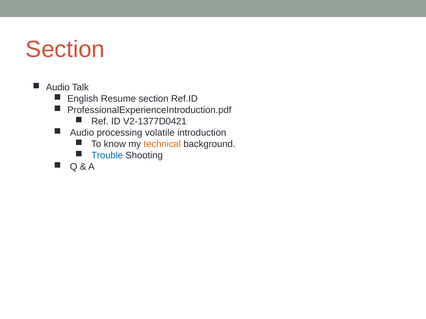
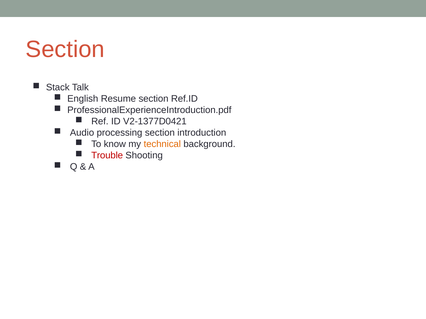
Audio: Audio -> Stack (58, 88)
processing volatile: volatile -> section (160, 133)
Trouble colour: blue -> red (107, 156)
